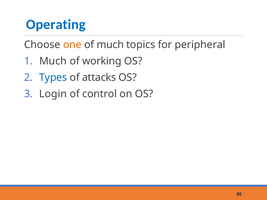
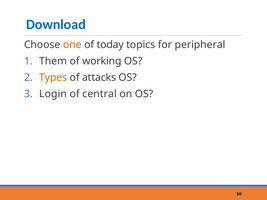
Operating: Operating -> Download (56, 24)
of much: much -> today (110, 45)
Much: Much -> Them (53, 61)
Types colour: blue -> orange (53, 78)
control: control -> central (100, 94)
